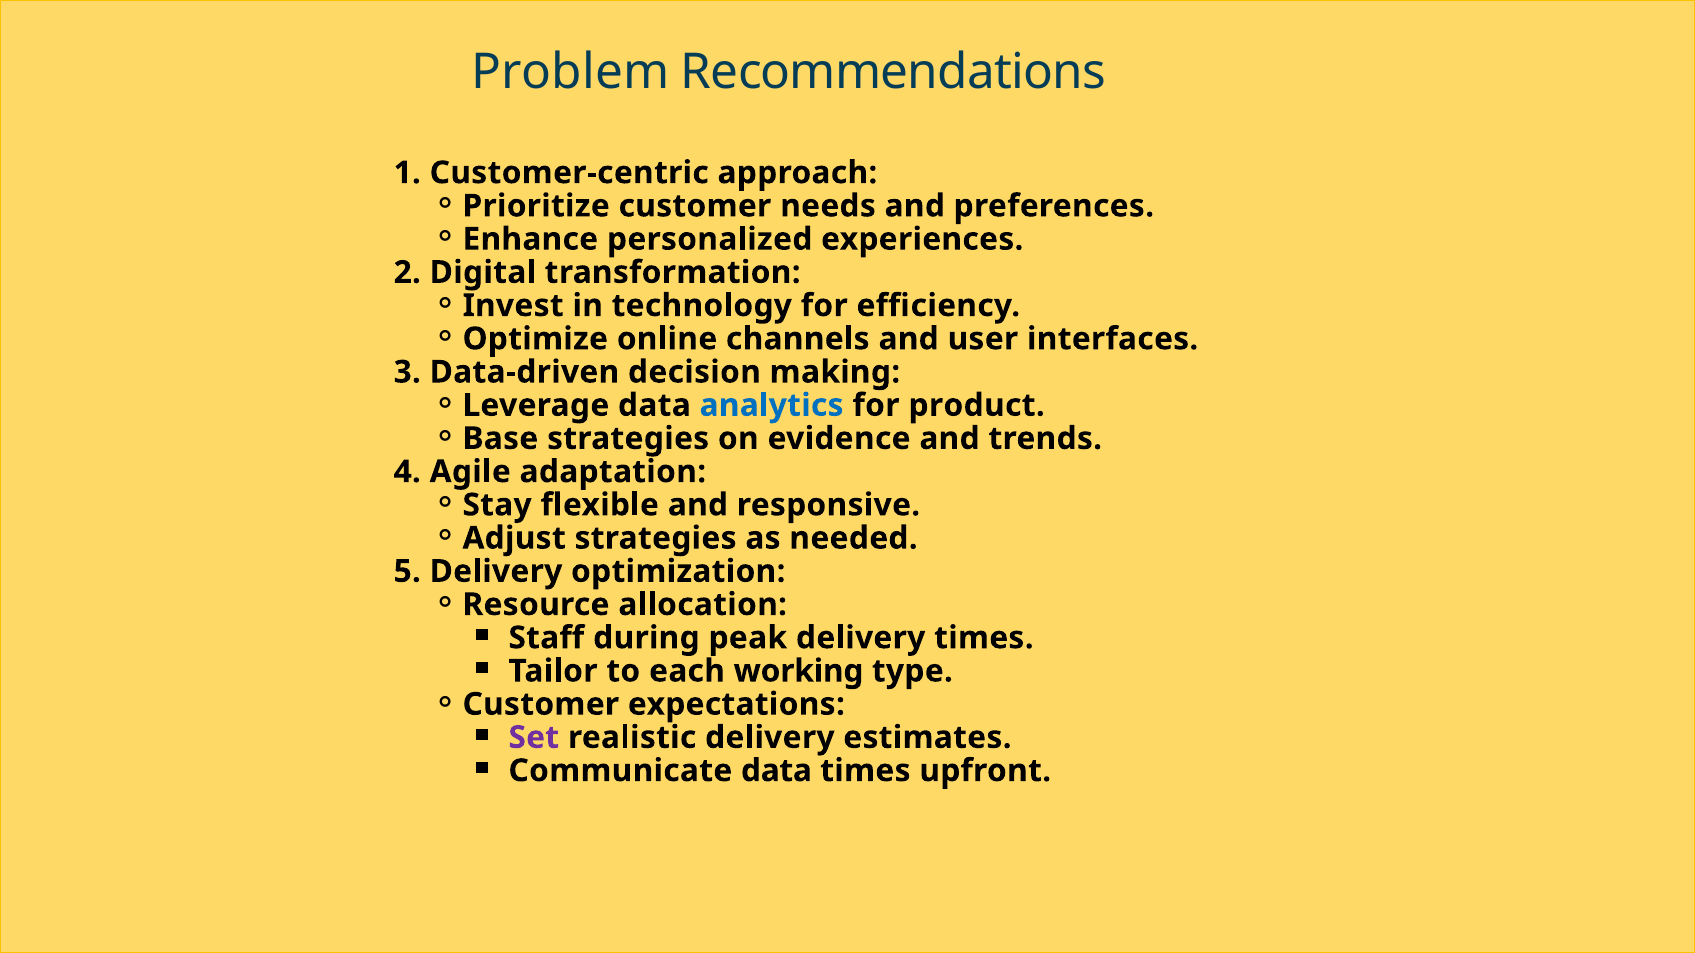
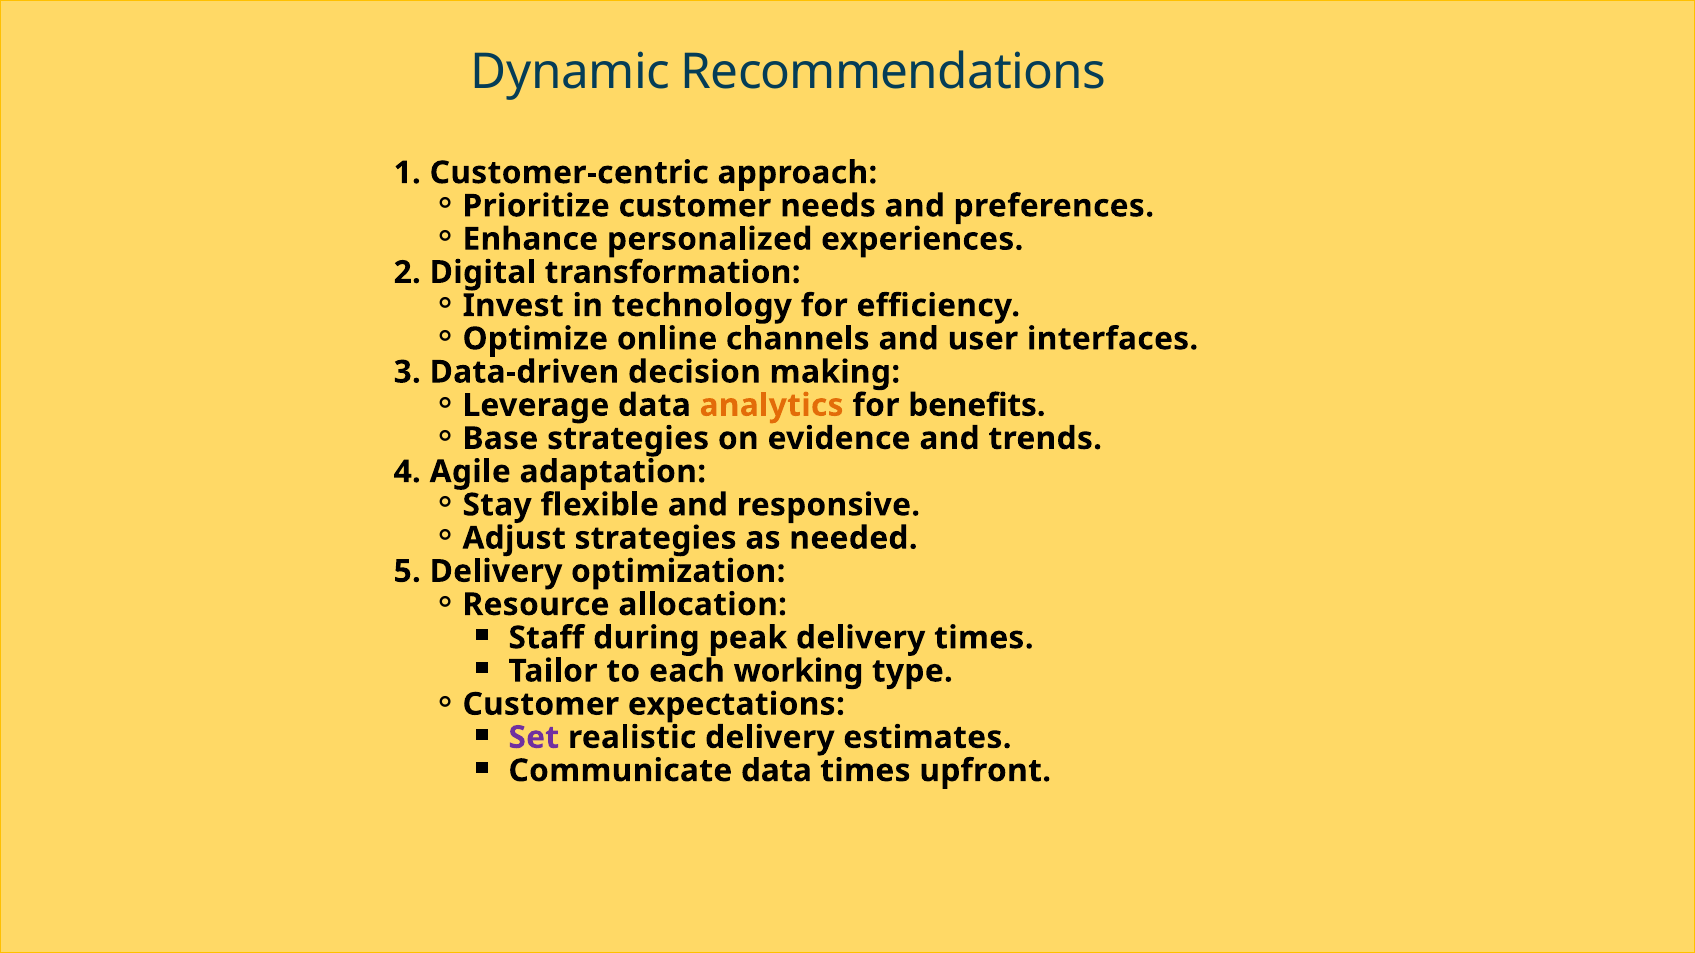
Problem: Problem -> Dynamic (571, 72)
analytics colour: blue -> orange (772, 405)
product: product -> benefits (977, 405)
